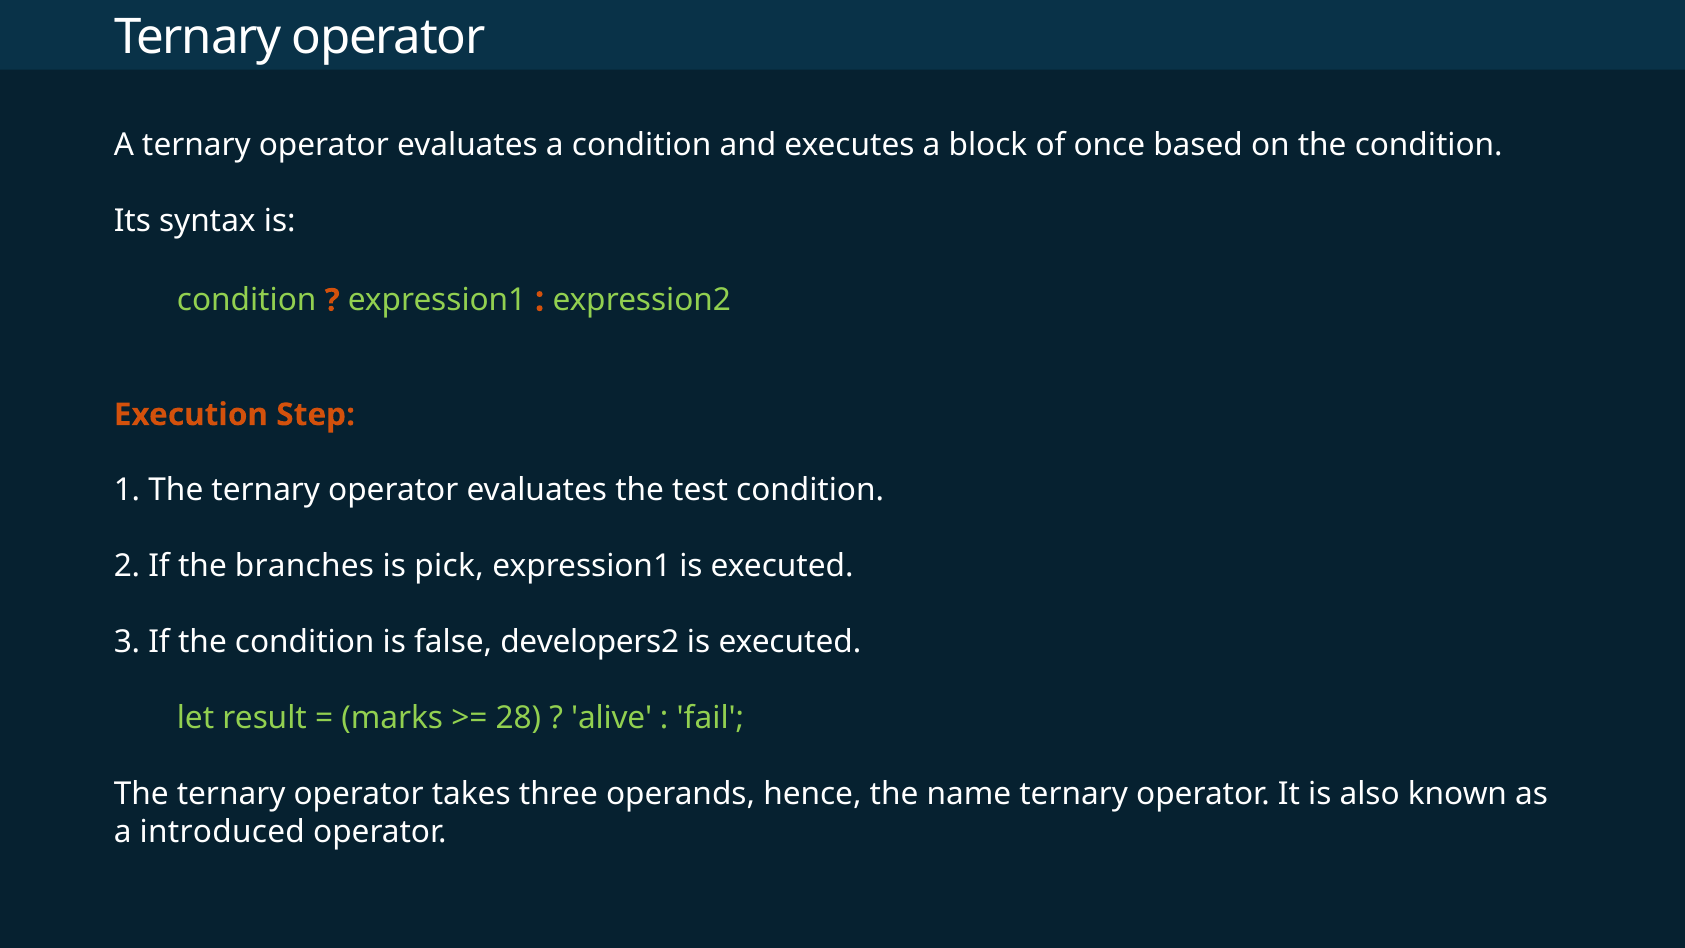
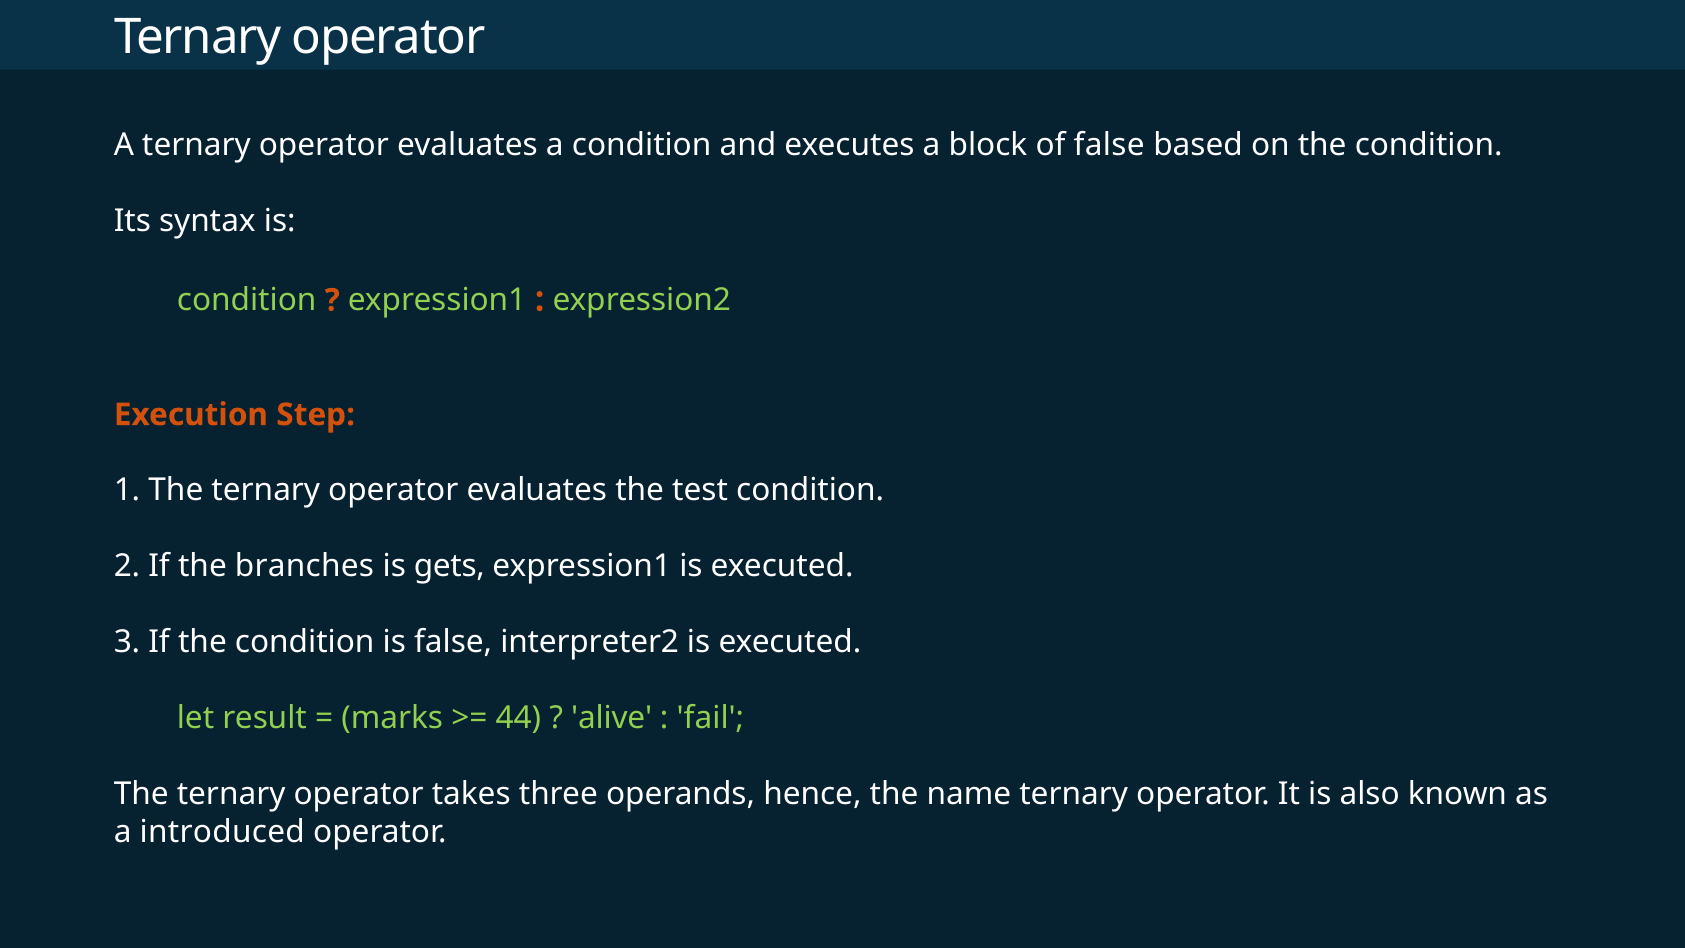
of once: once -> false (1109, 145)
pick: pick -> gets (449, 566)
developers2: developers2 -> interpreter2 (590, 642)
28: 28 -> 44 (518, 718)
